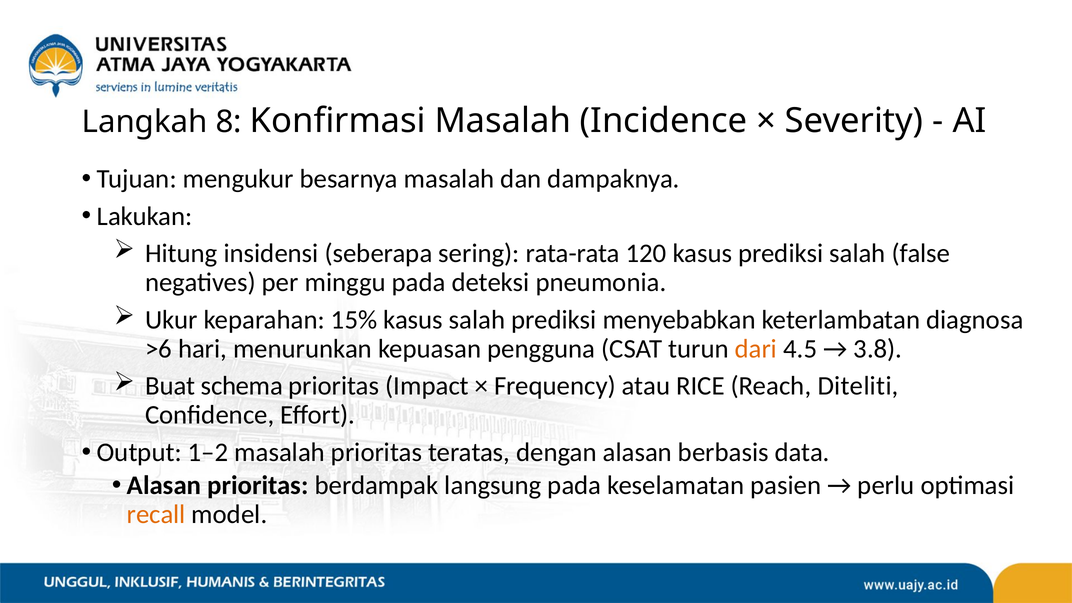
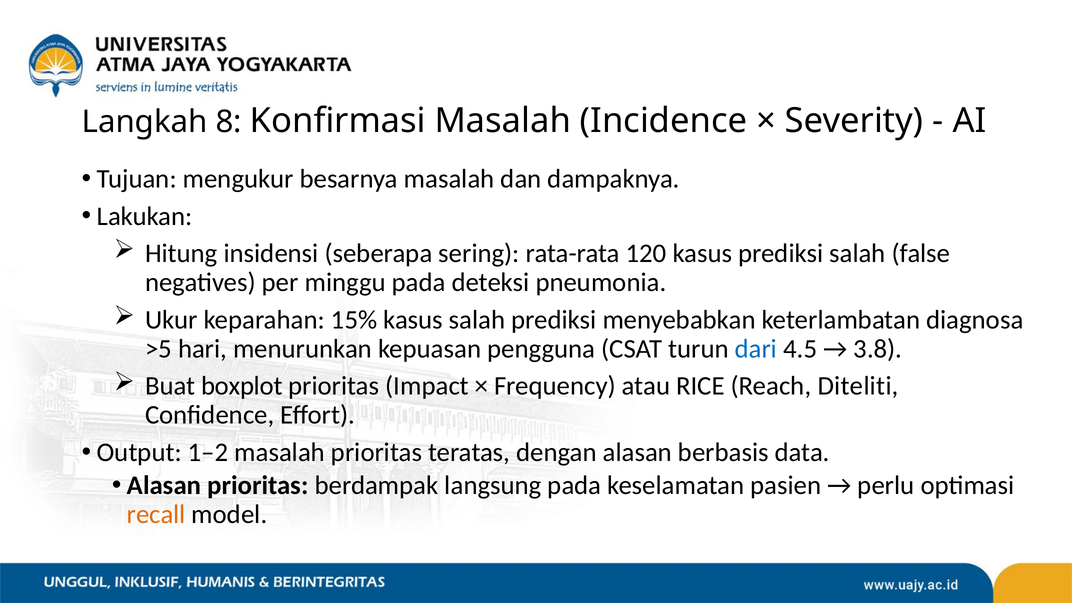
>6: >6 -> >5 (159, 349)
dari colour: orange -> blue (756, 349)
schema: schema -> boxplot (242, 386)
